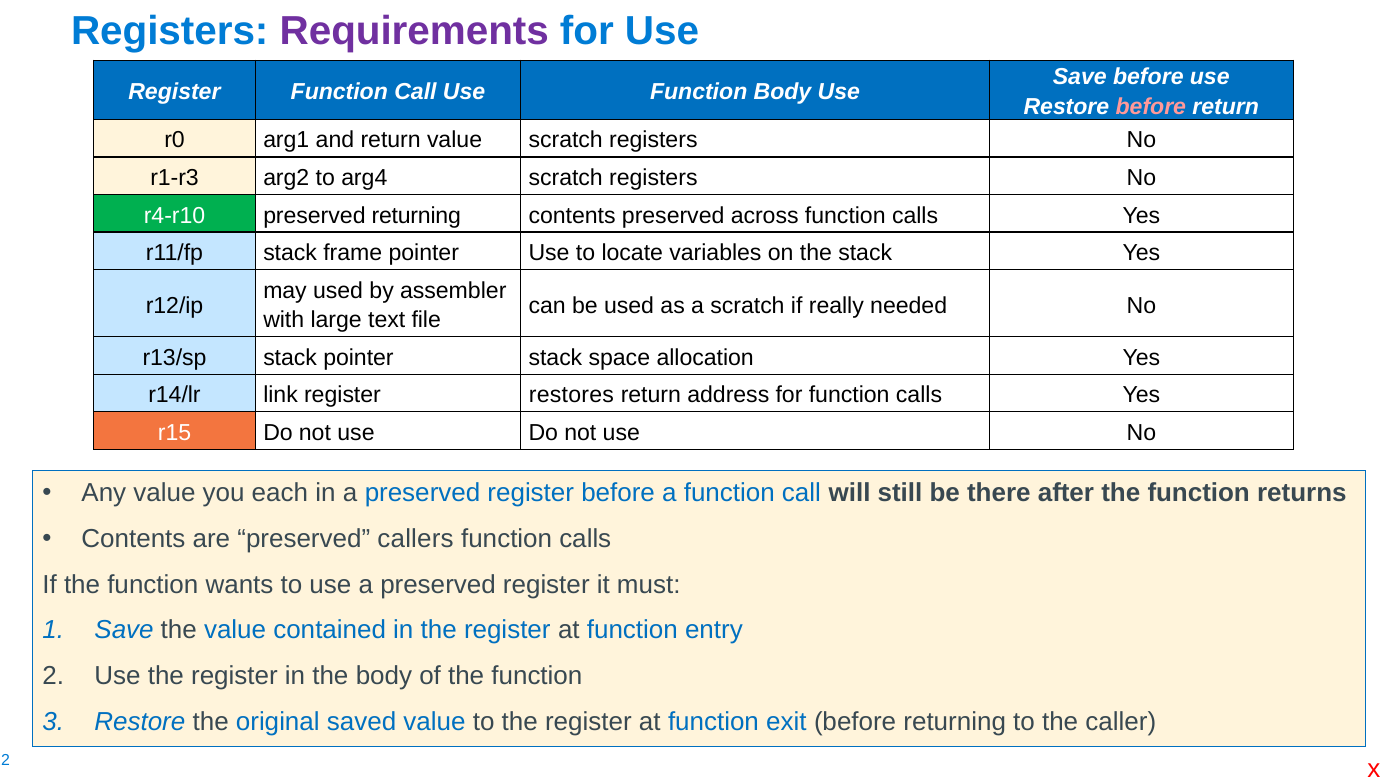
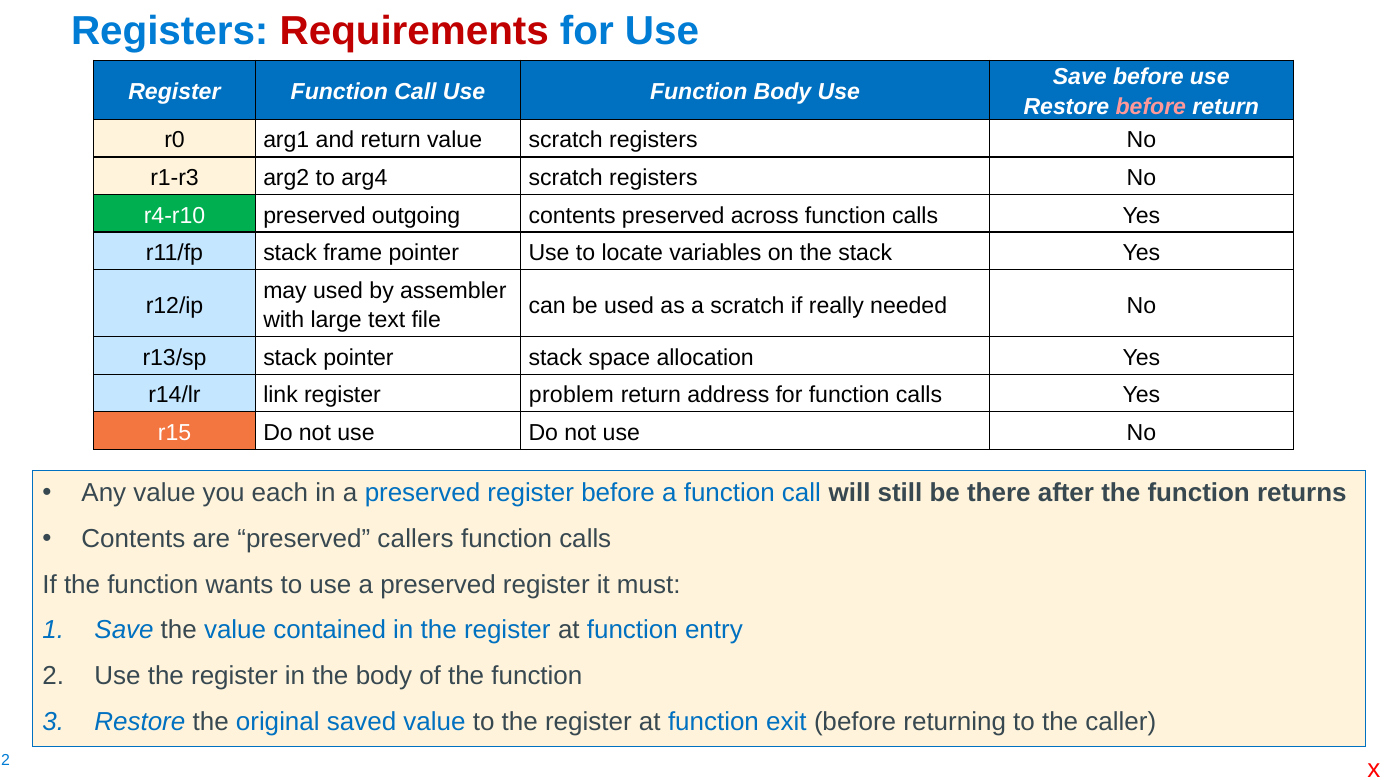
Requirements colour: purple -> red (414, 31)
preserved returning: returning -> outgoing (416, 216)
restores: restores -> problem (571, 395)
